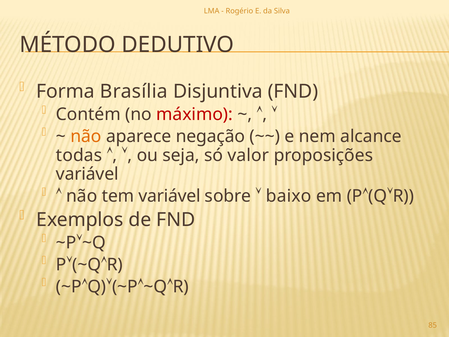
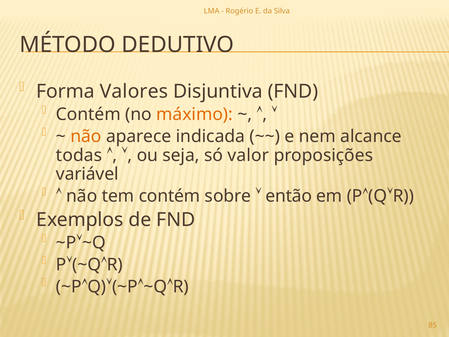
Brasília: Brasília -> Valores (134, 92)
máximo colour: red -> orange (195, 114)
negação: negação -> indicada (210, 136)
tem variável: variável -> contém (169, 196)
baixo: baixo -> então (289, 196)
